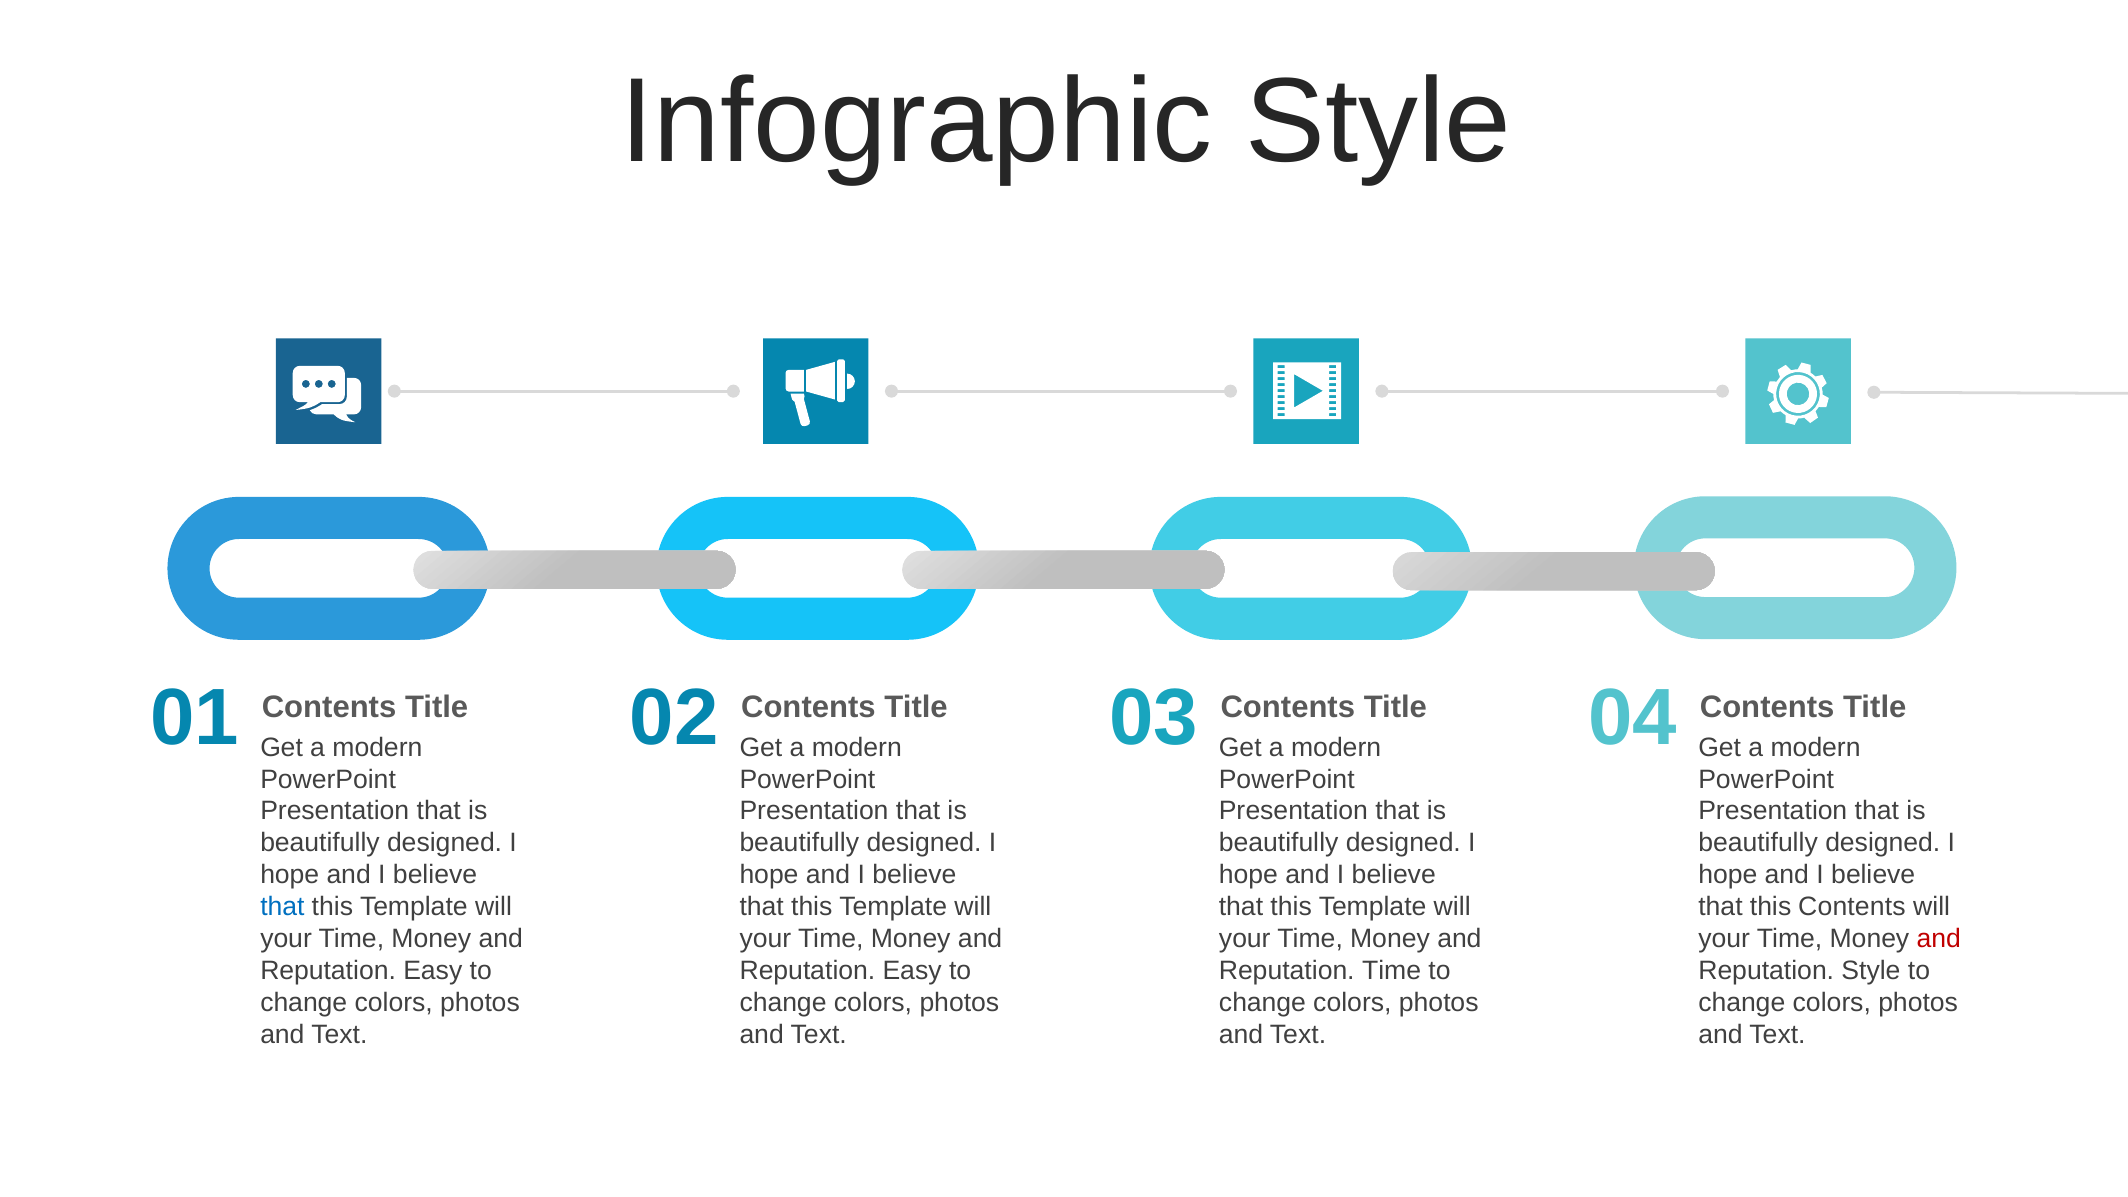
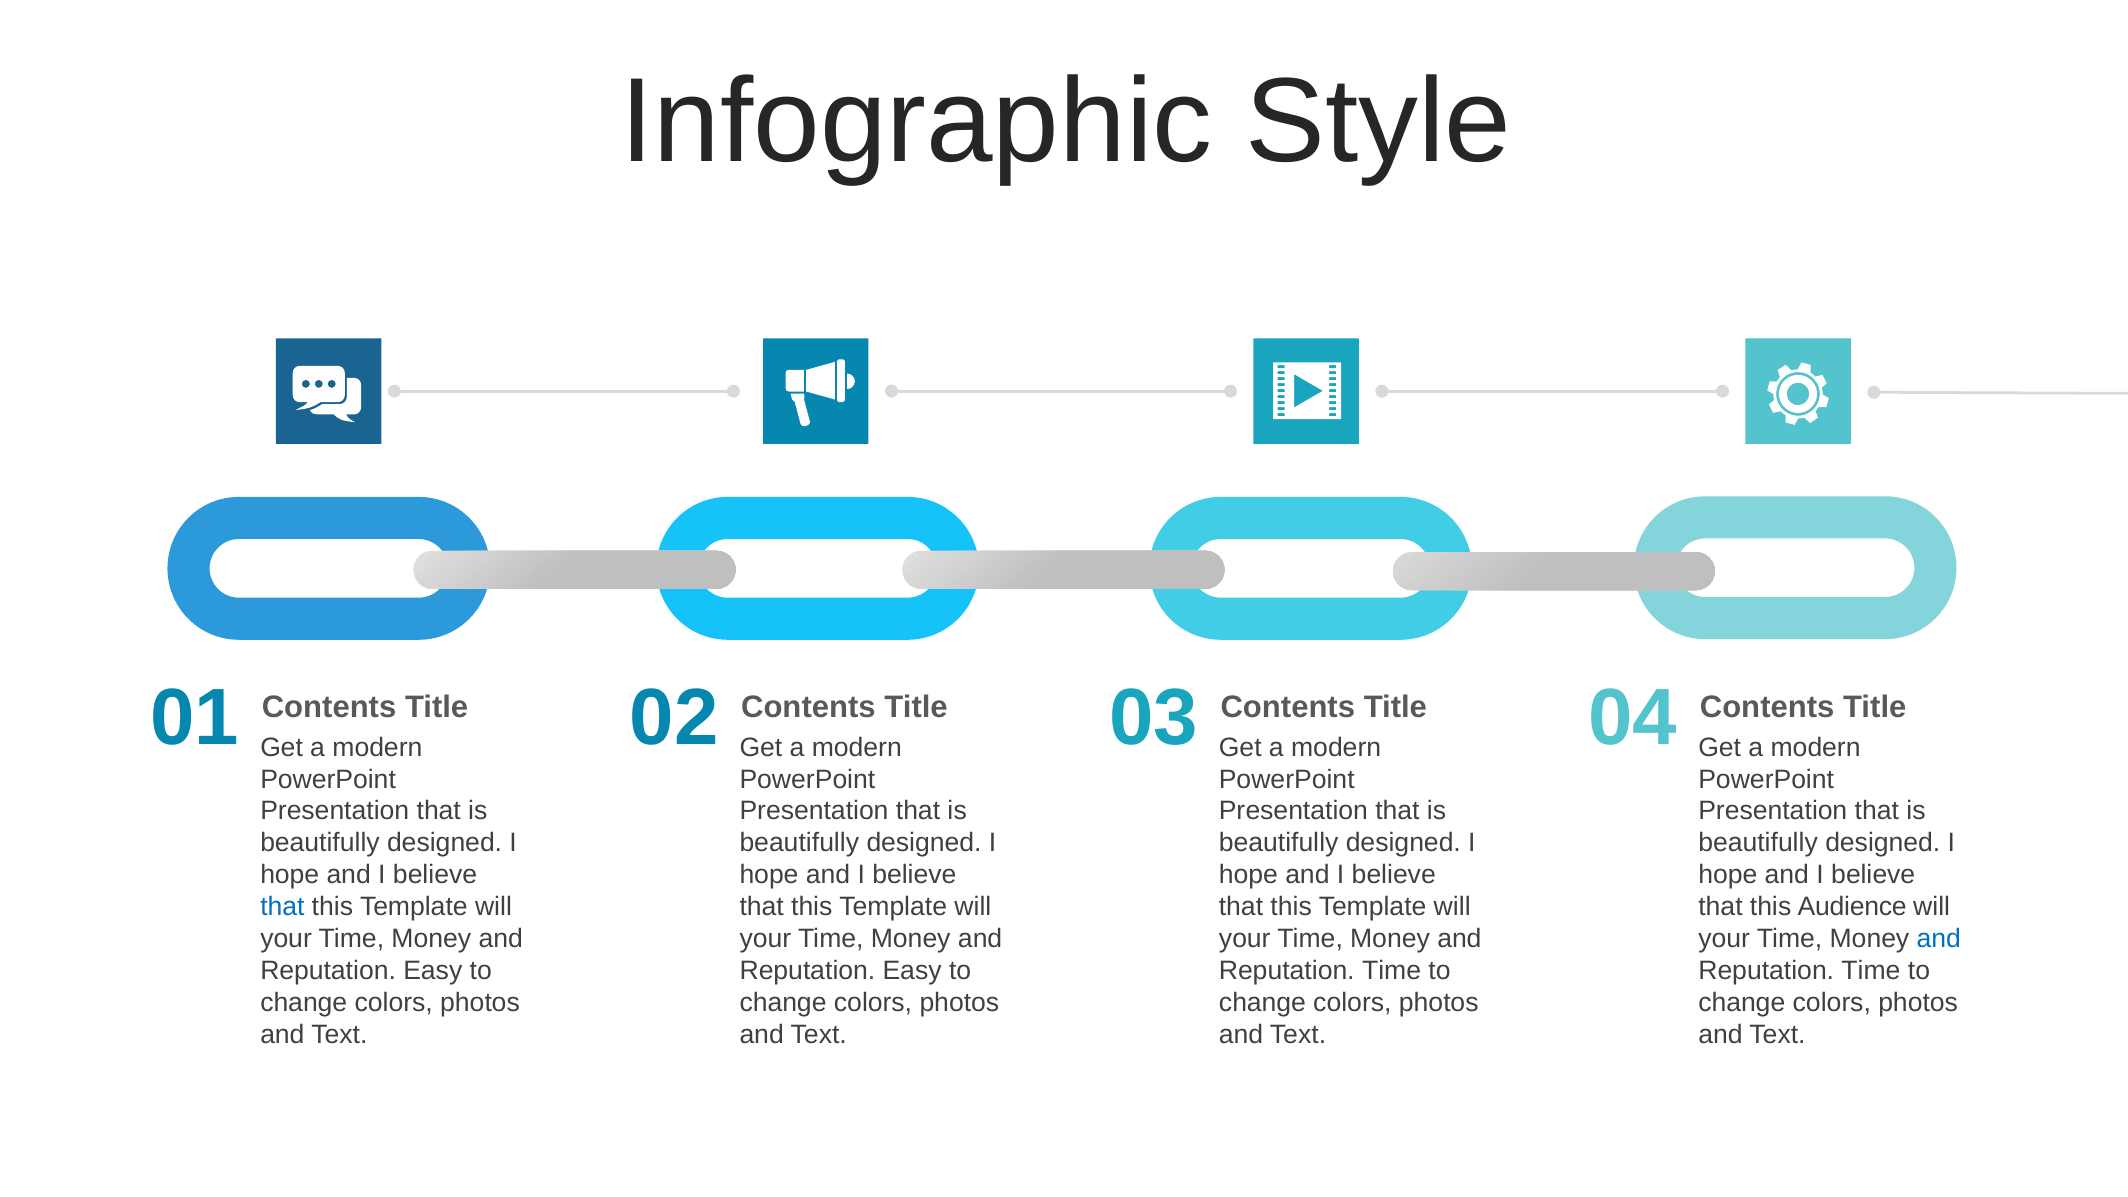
this Contents: Contents -> Audience (1852, 907)
and colour: red -> blue (1939, 939)
Style: Style -> Time (1871, 971)
